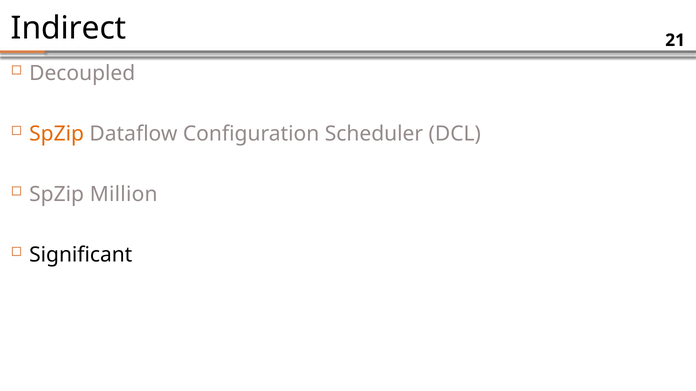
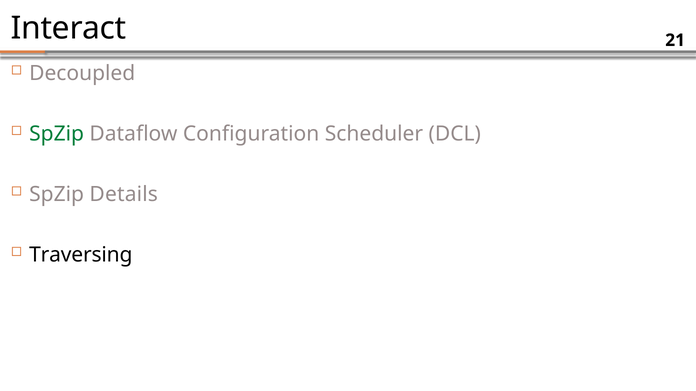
Indirect: Indirect -> Interact (69, 28)
SpZip colour: orange -> green (57, 134)
Million: Million -> Details (124, 194)
Significant: Significant -> Traversing (81, 255)
